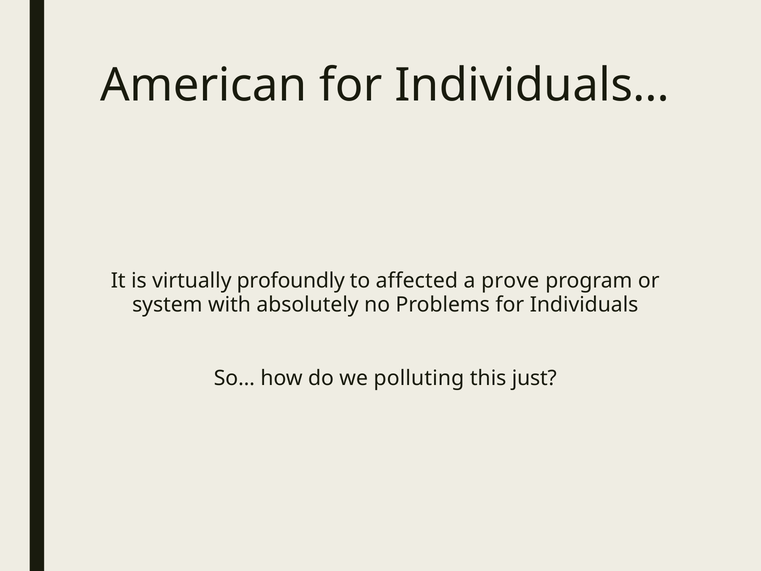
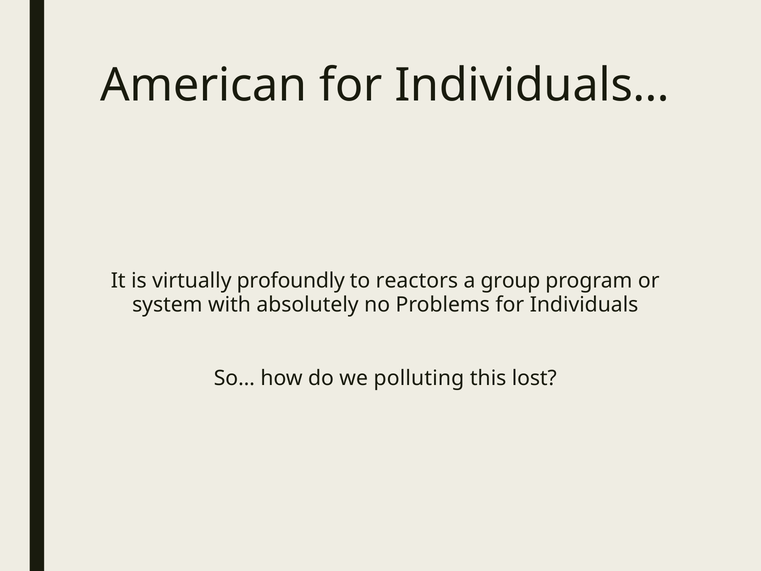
affected: affected -> reactors (417, 281)
prove: prove -> group (510, 281)
just: just -> lost (534, 378)
